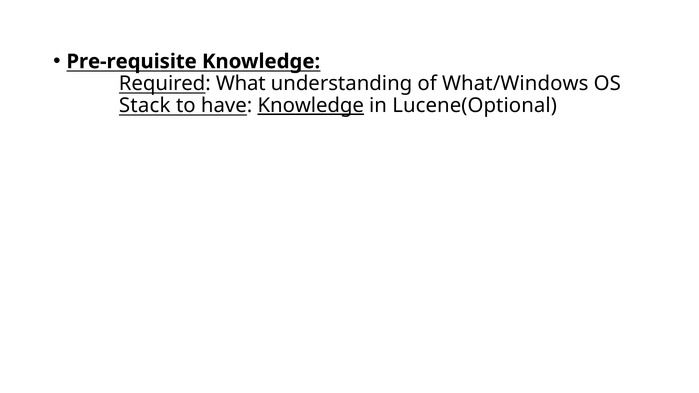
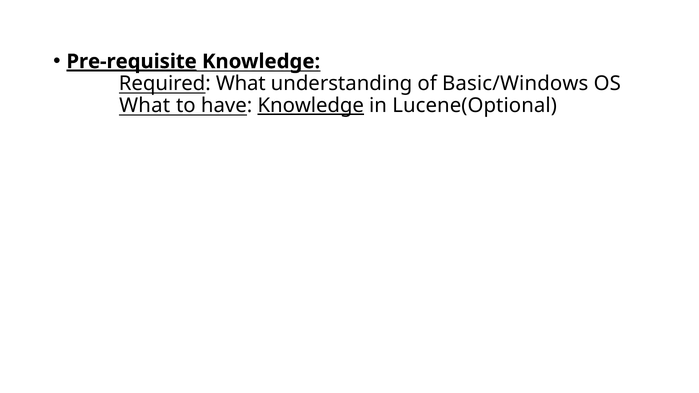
Pre-requisite underline: none -> present (132, 62)
What/Windows: What/Windows -> Basic/Windows (515, 84)
Stack: Stack -> What (145, 106)
